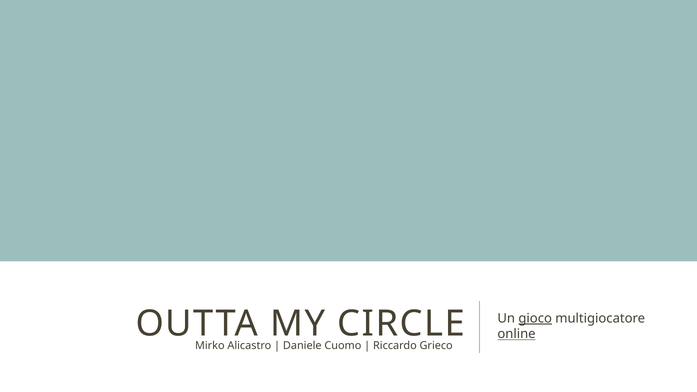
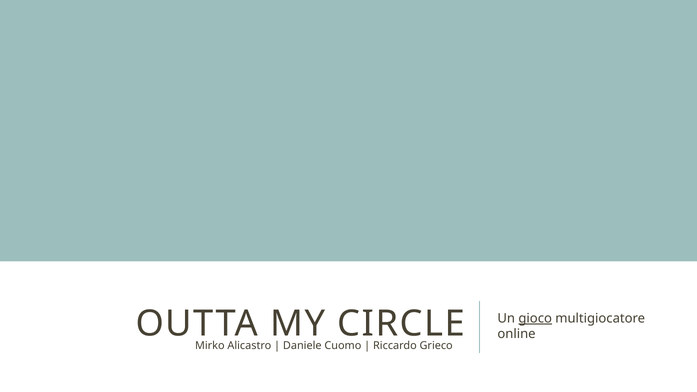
online underline: present -> none (517, 334)
